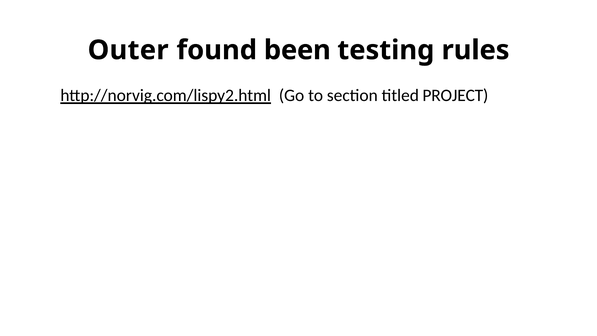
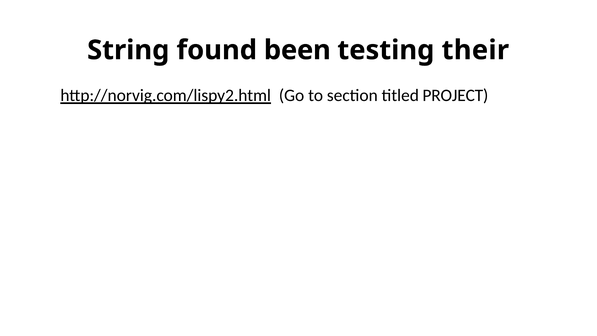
Outer: Outer -> String (128, 50)
rules: rules -> their (475, 50)
